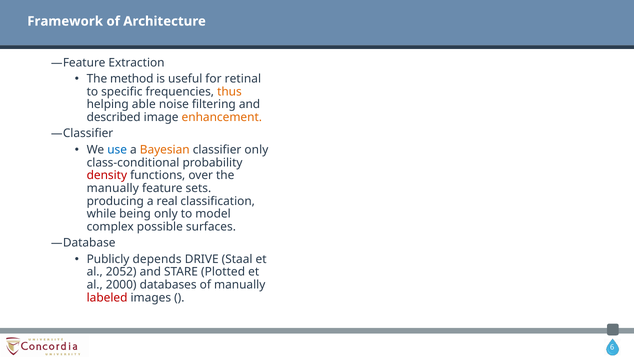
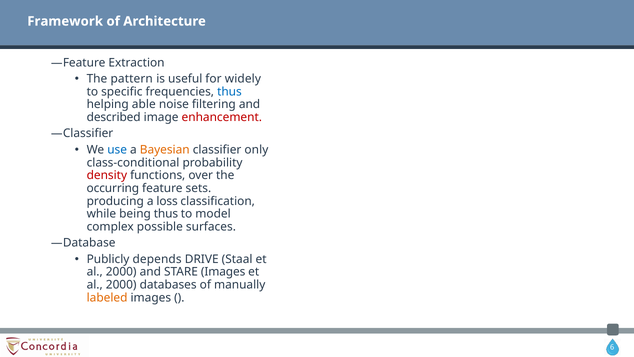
method: method -> pattern (132, 79)
retinal: retinal -> widely (243, 79)
thus colour: orange -> blue (229, 92)
enhancement colour: orange -> red (222, 117)
manually: manually -> occurring (113, 188)
real: real -> loss (167, 201)
being only: only -> thus (166, 214)
2052: 2052 -> 2000 (121, 272)
STARE Plotted: Plotted -> Images (223, 272)
labeled colour: red -> orange (107, 297)
